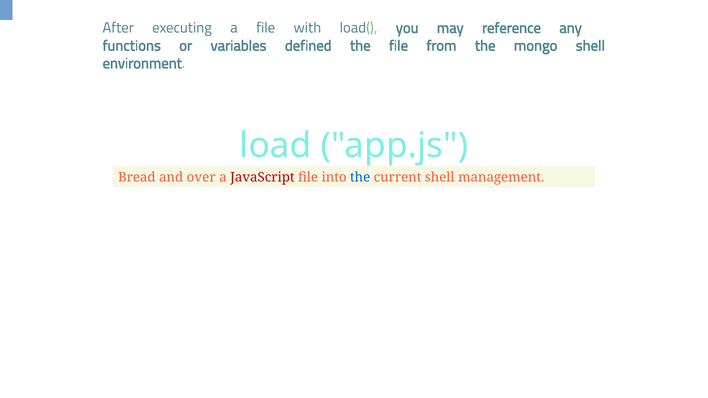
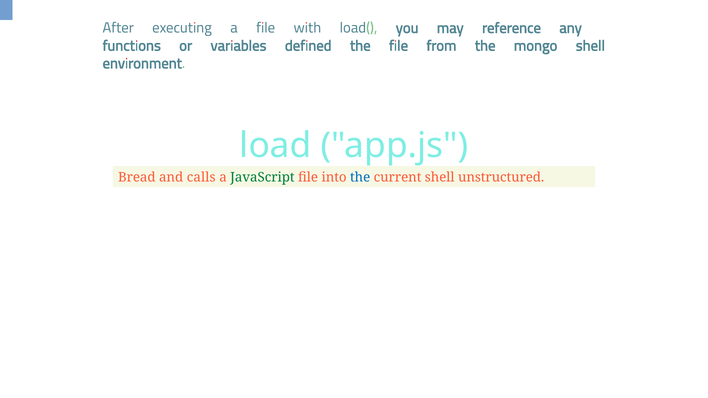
over: over -> calls (201, 178)
JavaScript colour: red -> green (262, 178)
management: management -> unstructured (501, 178)
